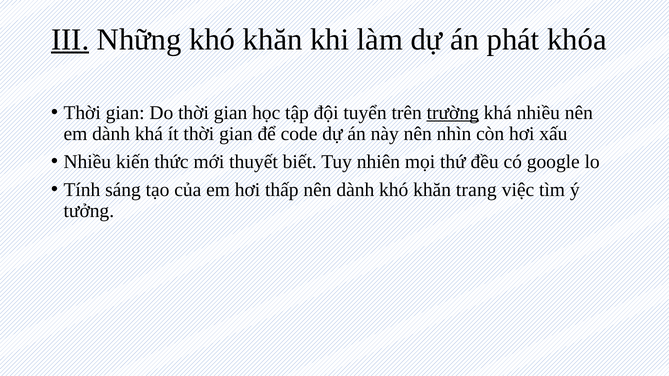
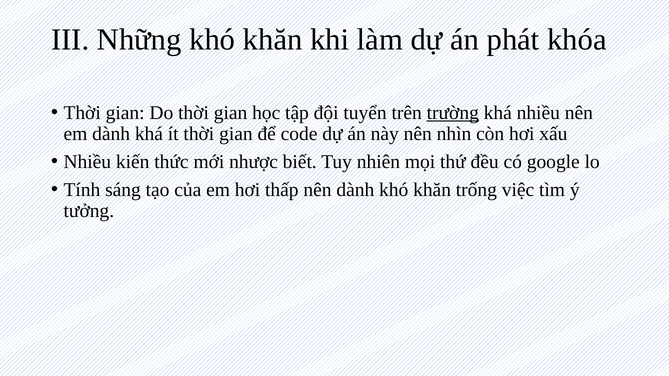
III underline: present -> none (70, 39)
thuyết: thuyết -> nhược (254, 162)
trang: trang -> trống (476, 190)
